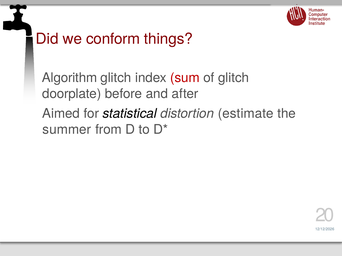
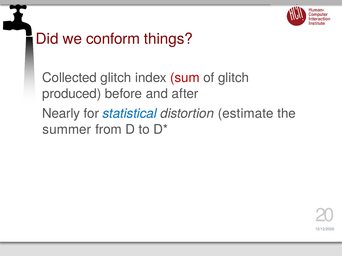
Algorithm: Algorithm -> Collected (70, 78)
doorplate: doorplate -> produced (72, 94)
Aimed: Aimed -> Nearly (61, 114)
statistical colour: black -> blue (130, 114)
